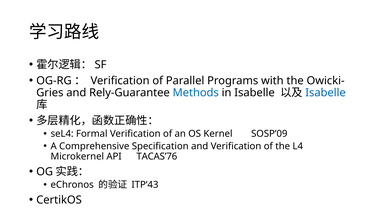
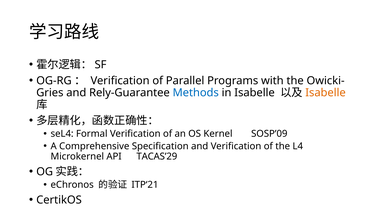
Isabelle colour: blue -> orange (326, 93)
TACAS’76: TACAS’76 -> TACAS’29 (157, 156)
ITP‘43: ITP‘43 -> ITP‘21 (145, 185)
